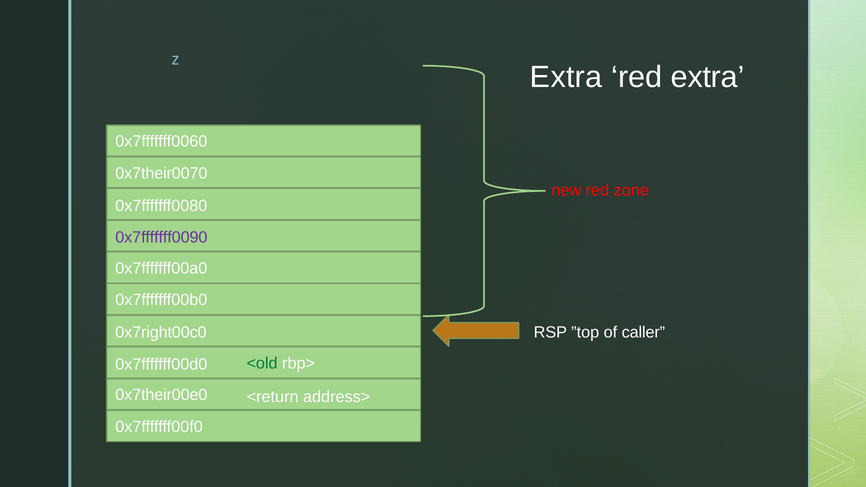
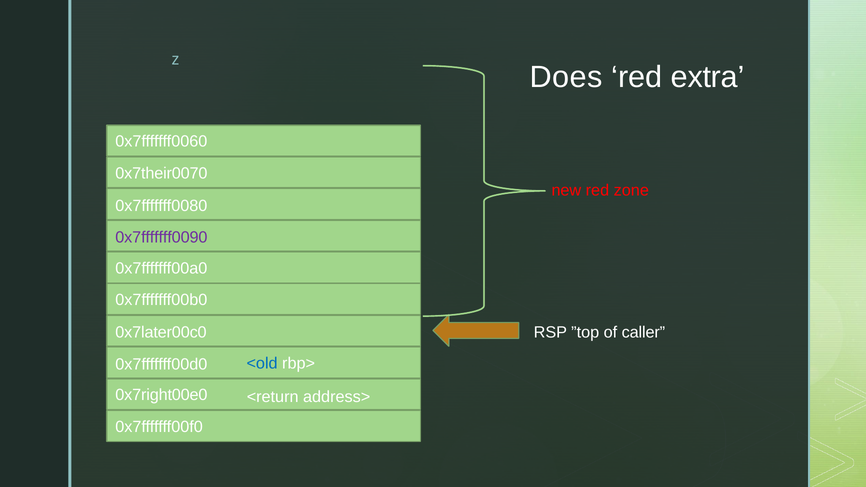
Extra: Extra -> Does (566, 77)
0x7right00c0: 0x7right00c0 -> 0x7later00c0 (161, 333)
<old colour: green -> blue (262, 364)
0x7their00e0: 0x7their00e0 -> 0x7right00e0 (161, 395)
